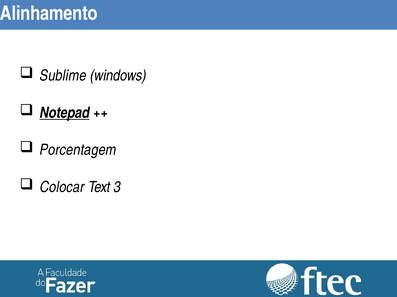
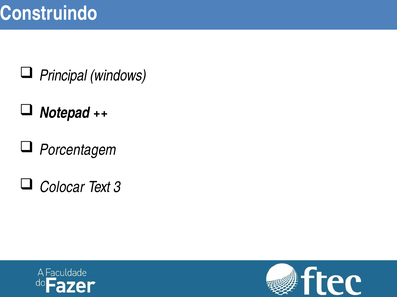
Alinhamento: Alinhamento -> Construindo (49, 13)
Sublime: Sublime -> Principal (63, 76)
Notepad underline: present -> none (65, 113)
